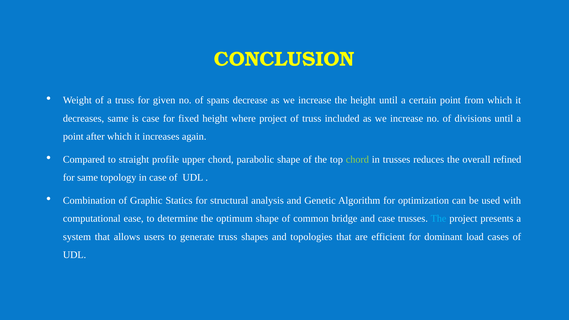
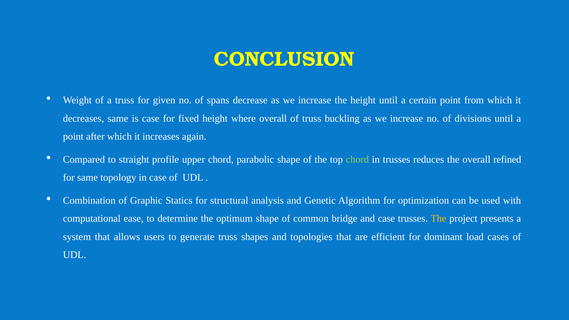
where project: project -> overall (273, 118)
included: included -> buckling (342, 118)
The colour: light blue -> yellow (439, 219)
